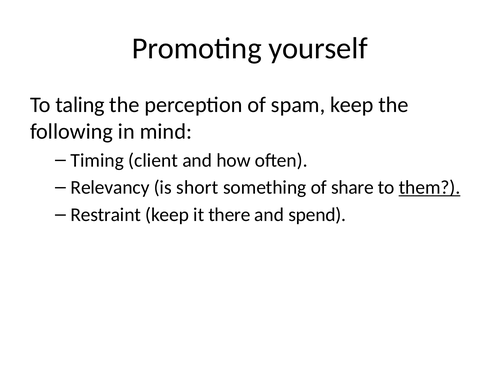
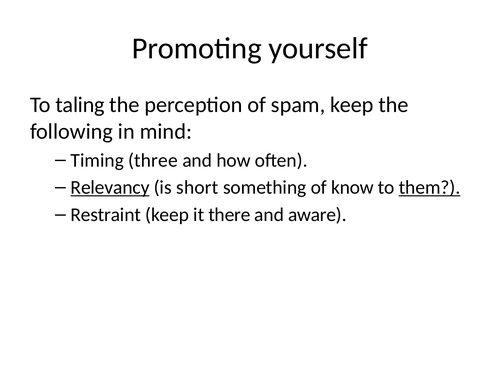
client: client -> three (153, 160)
Relevancy underline: none -> present (110, 188)
share: share -> know (352, 188)
spend: spend -> aware (317, 215)
